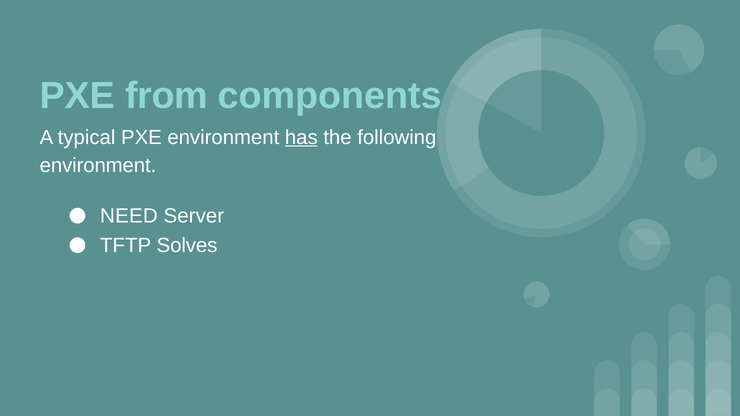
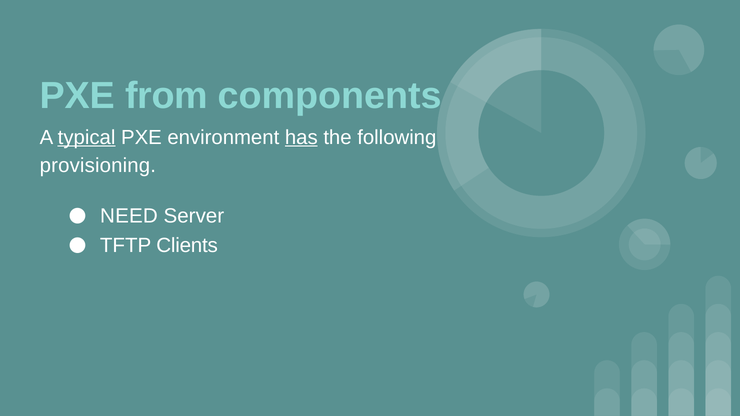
typical underline: none -> present (87, 137)
environment: environment -> provisioning (98, 166)
Solves: Solves -> Clients (187, 246)
